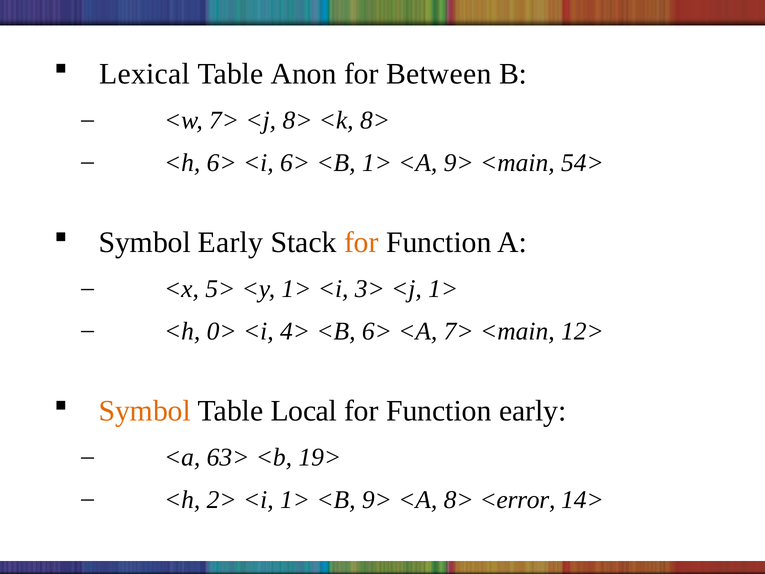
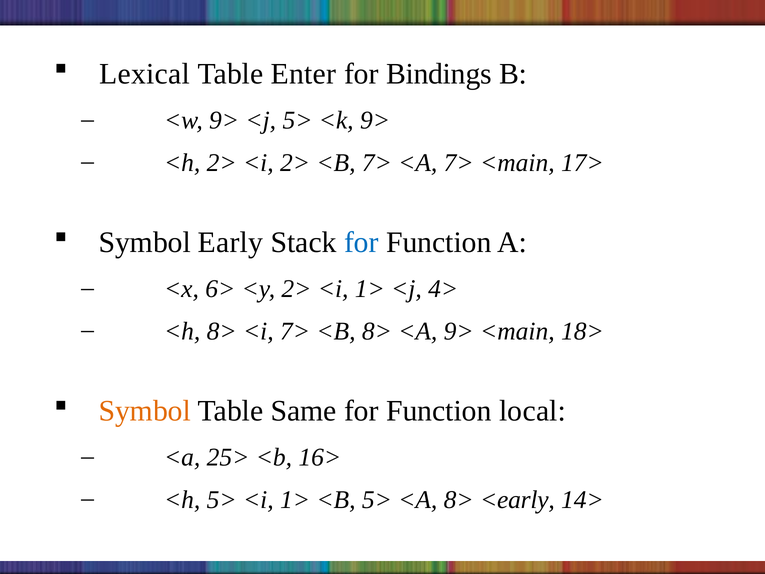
Anon: Anon -> Enter (304, 74)
Between: Between -> Bindings (439, 74)
<w 7>: 7> -> 9> (224, 121)
<j 8>: 8> -> 5> (297, 121)
<k 8>: 8> -> 9> (375, 121)
<h 6>: 6> -> 2> (222, 163)
<i 6>: 6> -> 2> (295, 163)
<B 1>: 1> -> 7> (377, 163)
<A 9>: 9> -> 7> (459, 163)
54>: 54> -> 17> (582, 163)
for colour: orange -> blue (361, 242)
5>: 5> -> 6> (220, 289)
<y 1>: 1> -> 2> (296, 289)
3>: 3> -> 1> (370, 289)
<j 1>: 1> -> 4> (443, 289)
<h 0>: 0> -> 8> (222, 331)
<i 4>: 4> -> 7> (295, 331)
<B 6>: 6> -> 8> (377, 331)
<A 7>: 7> -> 9> (459, 331)
12>: 12> -> 18> (582, 331)
Local: Local -> Same (304, 411)
Function early: early -> local (533, 411)
63>: 63> -> 25> (228, 457)
19>: 19> -> 16> (320, 457)
<h 2>: 2> -> 5> (222, 499)
<B 9>: 9> -> 5> (377, 499)
<error: <error -> <early (517, 499)
